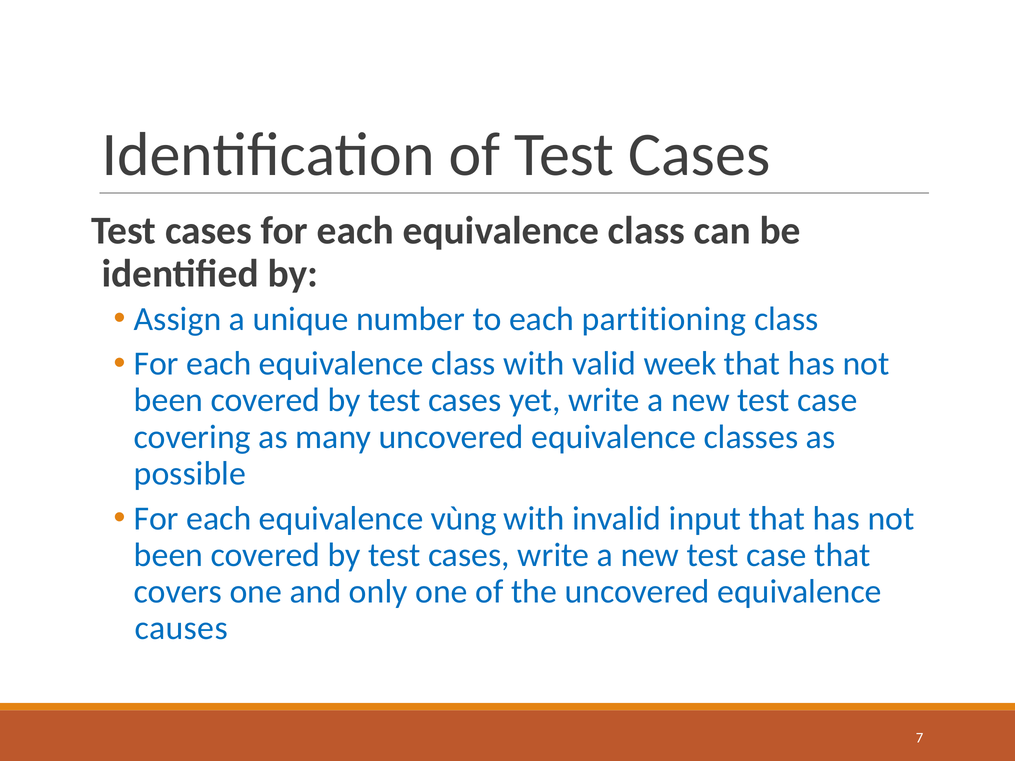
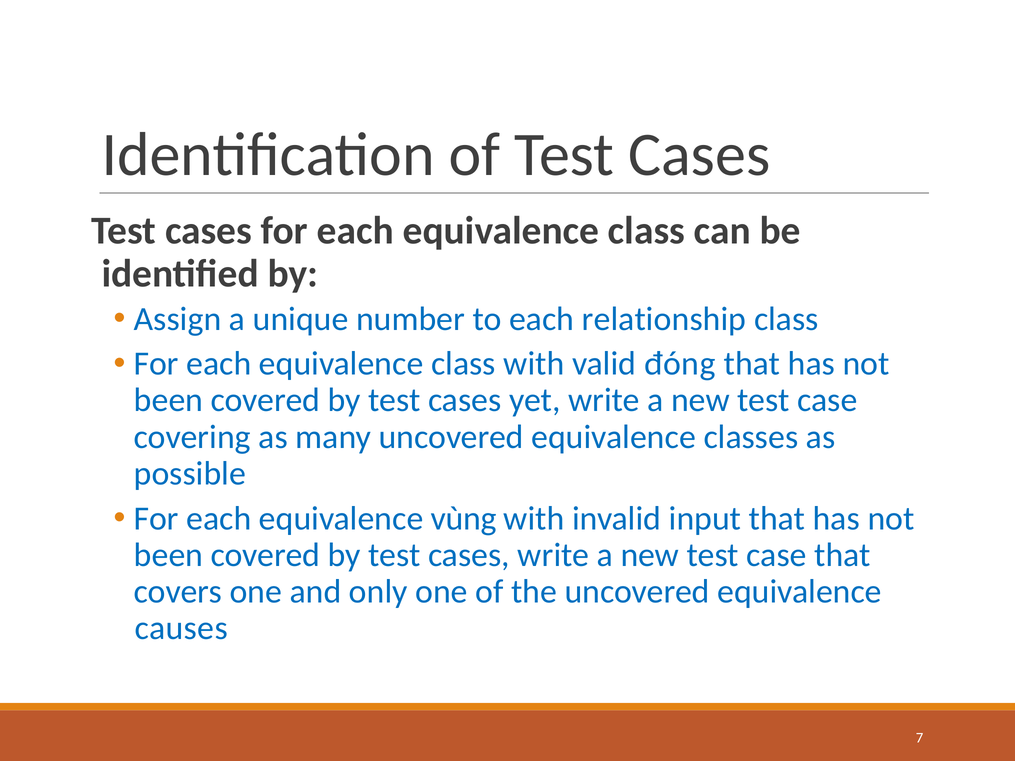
partitioning: partitioning -> relationship (664, 319)
week: week -> đóng (680, 364)
